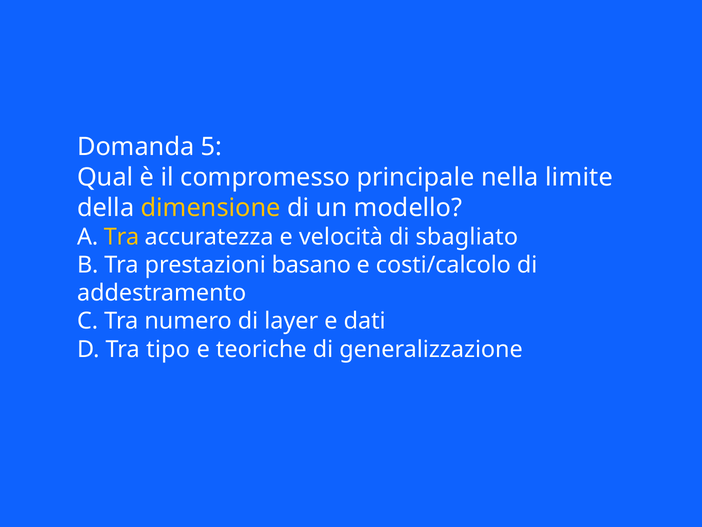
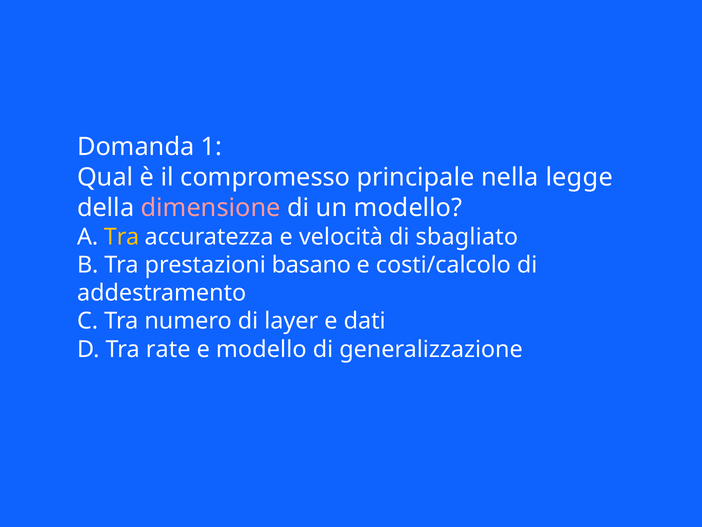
5: 5 -> 1 (212, 147)
limite: limite -> legge (579, 177)
dimensione colour: yellow -> pink (211, 208)
tipo: tipo -> rate (168, 349)
e teoriche: teoriche -> modello (261, 349)
